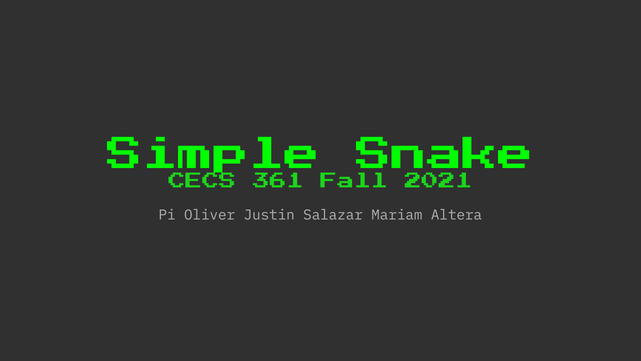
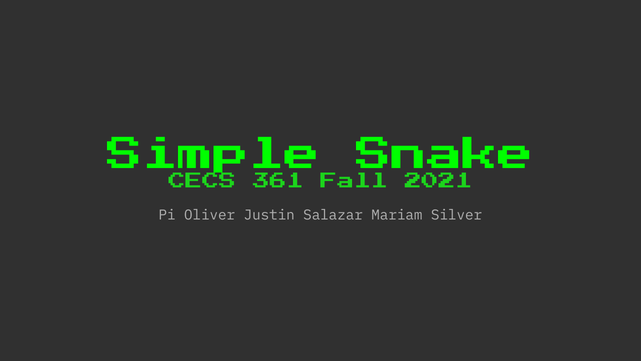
Altera: Altera -> Silver (457, 215)
